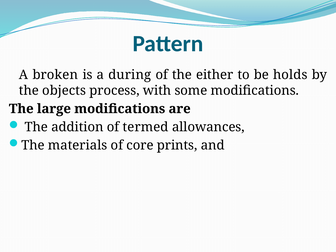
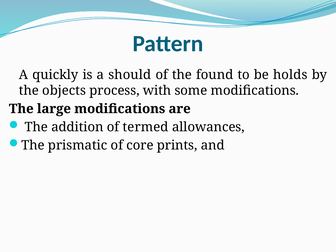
broken: broken -> quickly (55, 75)
during: during -> should (130, 75)
either: either -> found (215, 75)
materials: materials -> prismatic (78, 145)
